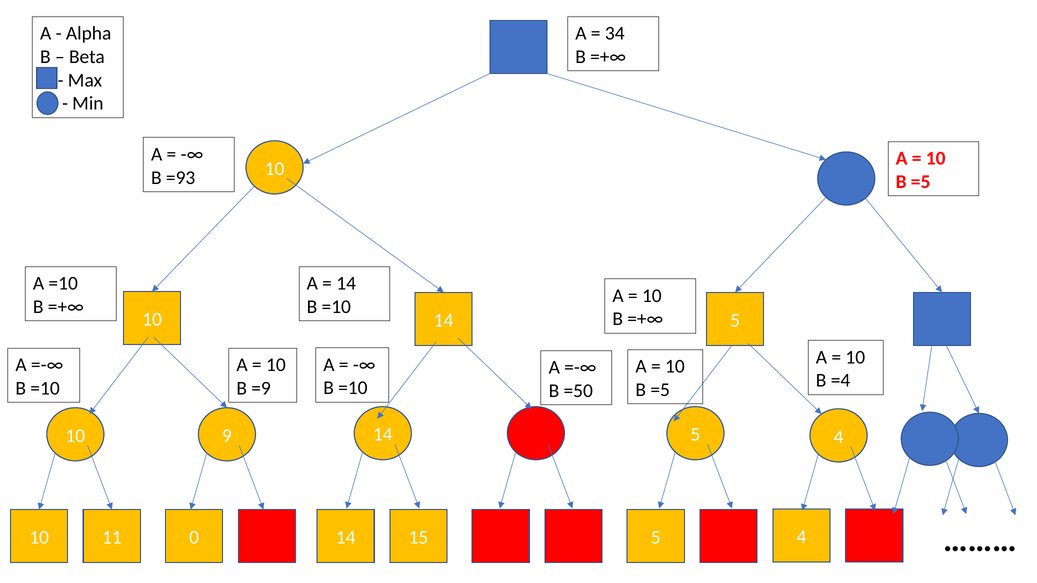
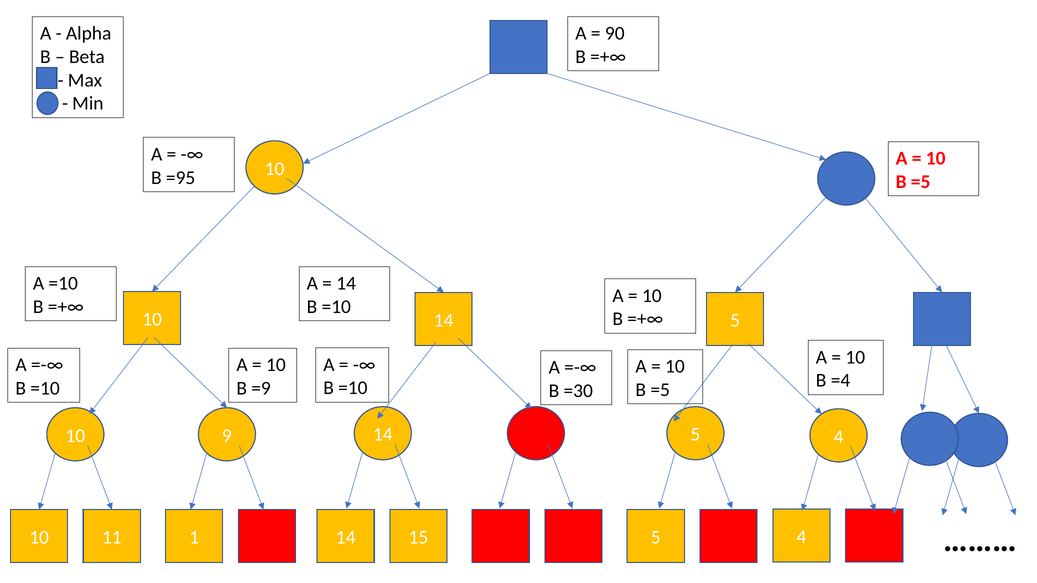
34: 34 -> 90 (615, 34)
=93: =93 -> =95 (181, 178)
=50: =50 -> =30 (578, 391)
0: 0 -> 1 (194, 538)
